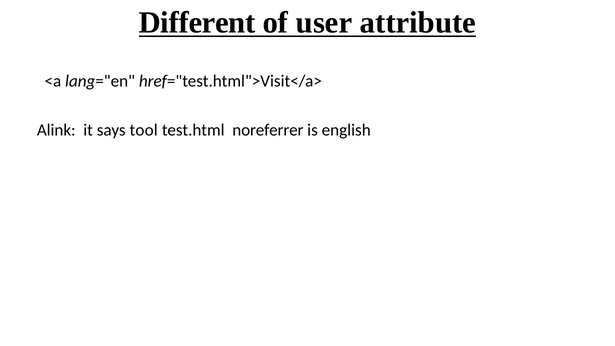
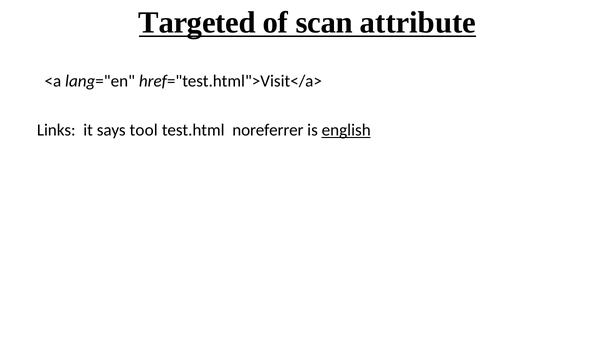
Different: Different -> Targeted (197, 23)
user: user -> scan (324, 23)
Alink: Alink -> Links (56, 130)
english underline: none -> present (346, 130)
